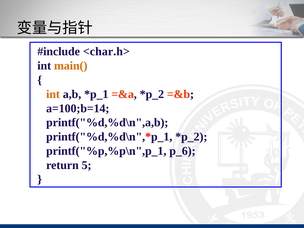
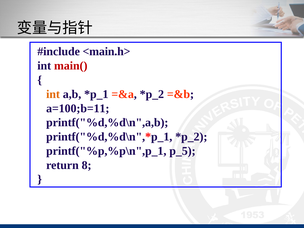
<char.h>: <char.h> -> <main.h> (107, 52)
main( colour: orange -> red (71, 66)
a=100;b=14: a=100;b=14 -> a=100;b=11 (78, 108)
p_6: p_6 -> p_5 (182, 151)
5: 5 -> 8 (87, 165)
